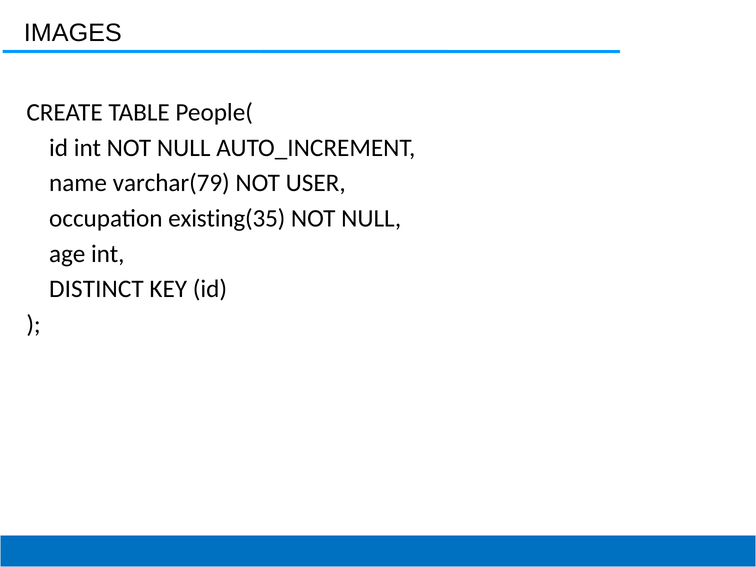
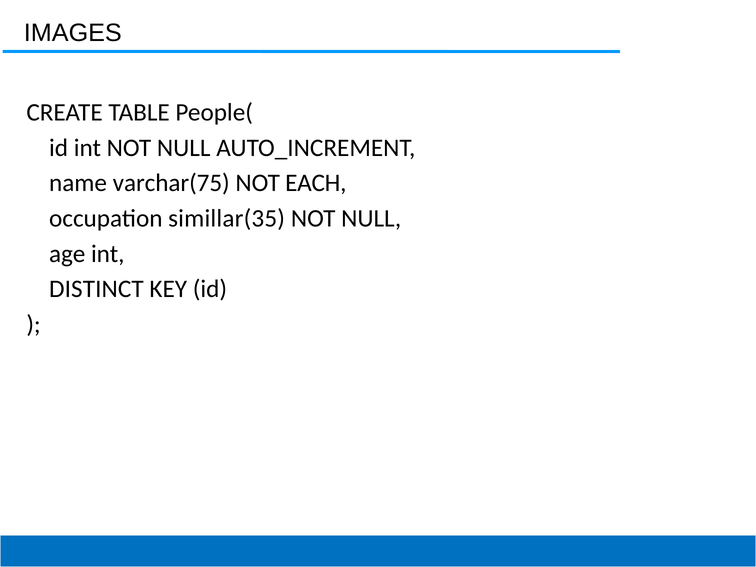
varchar(79: varchar(79 -> varchar(75 (171, 183)
USER: USER -> EACH (316, 183)
existing(35: existing(35 -> simillar(35 (227, 218)
